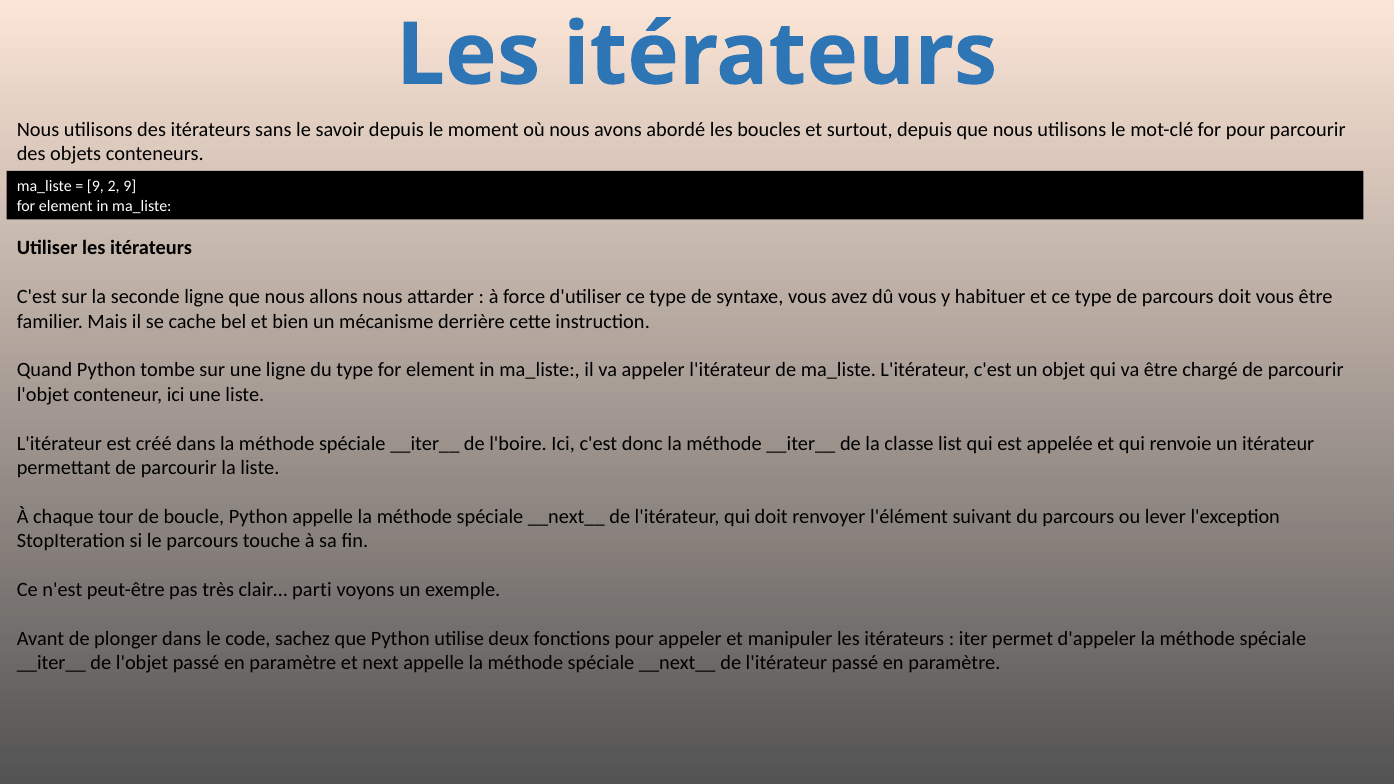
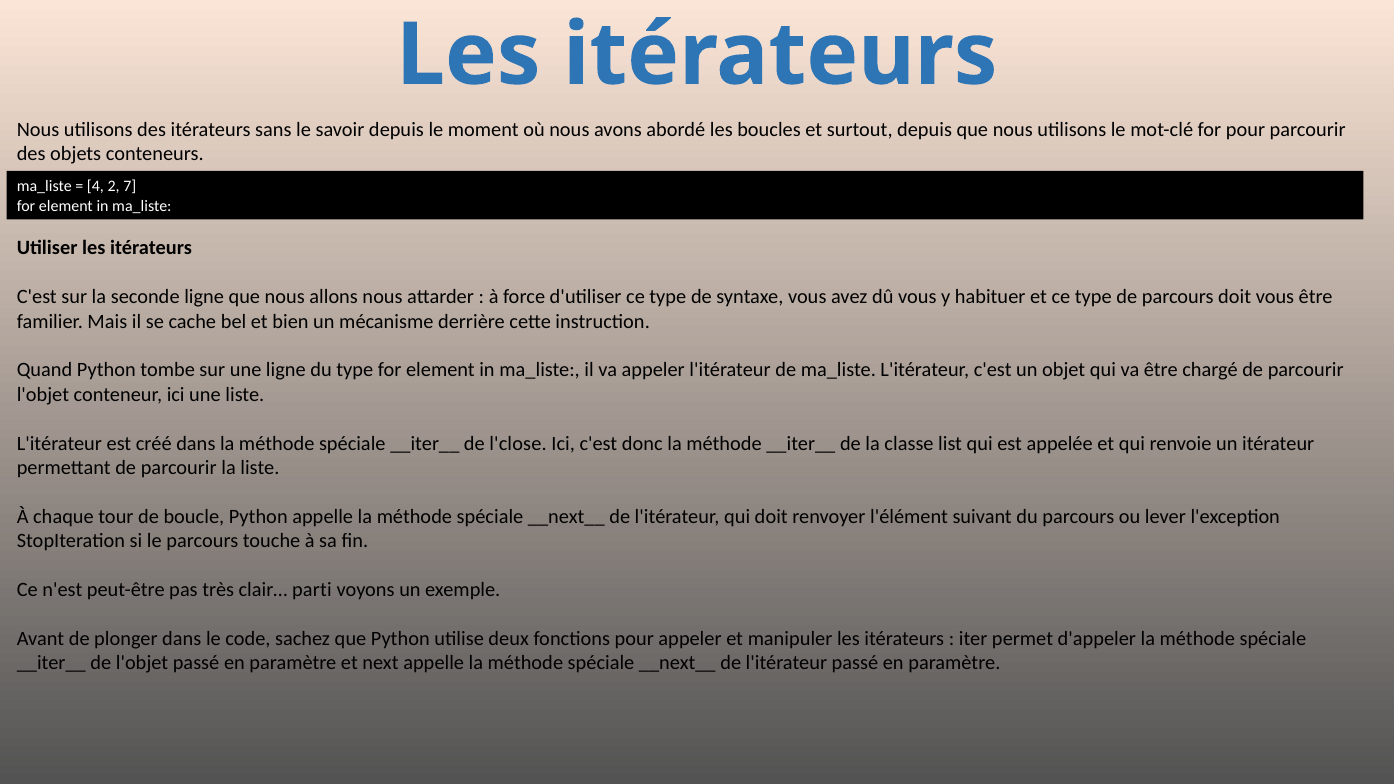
9: 9 -> 4 (95, 187)
2 9: 9 -> 7 (130, 187)
l'boire: l'boire -> l'close (518, 444)
